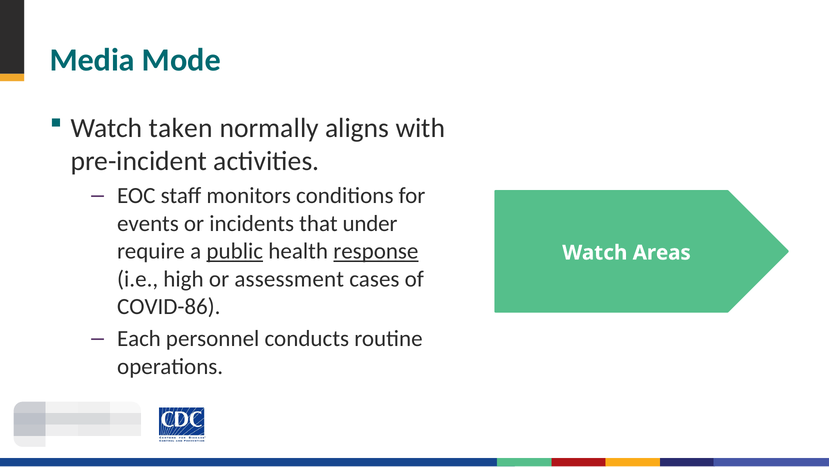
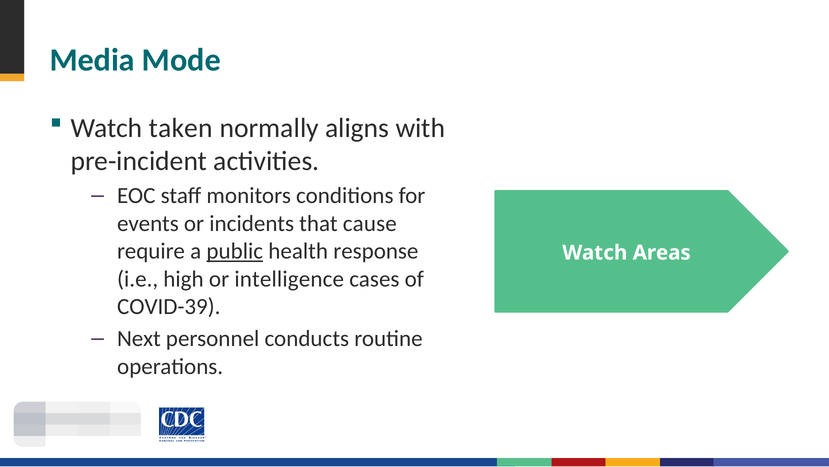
under: under -> cause (370, 223)
response underline: present -> none (376, 251)
assessment: assessment -> intelligence (289, 278)
COVID-86: COVID-86 -> COVID-39 (169, 306)
Each: Each -> Next (139, 338)
